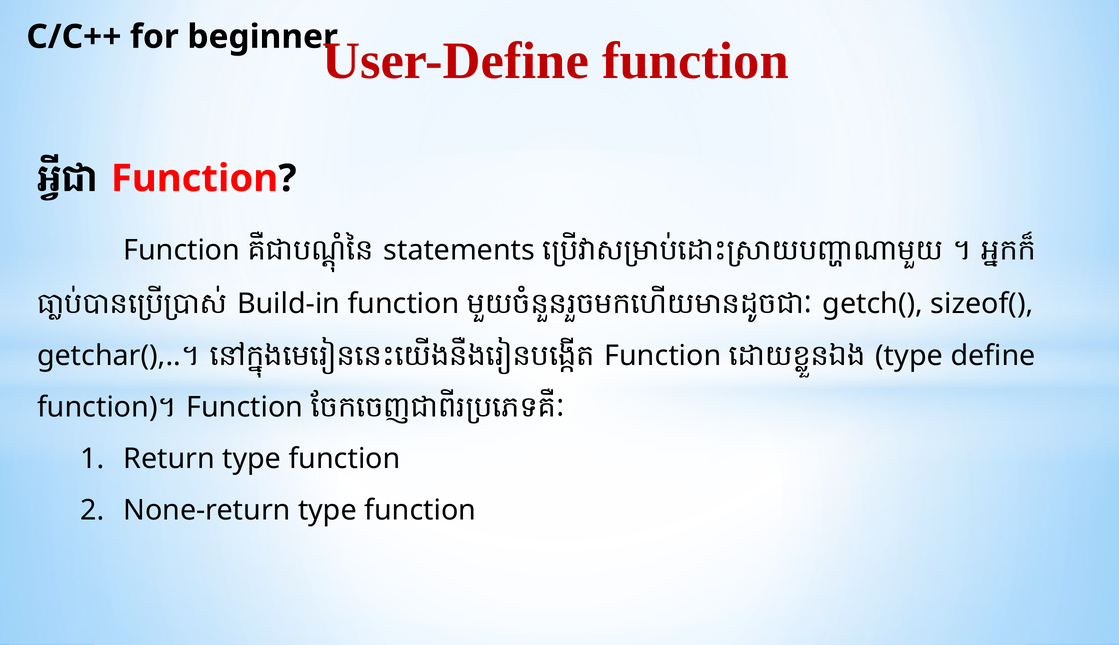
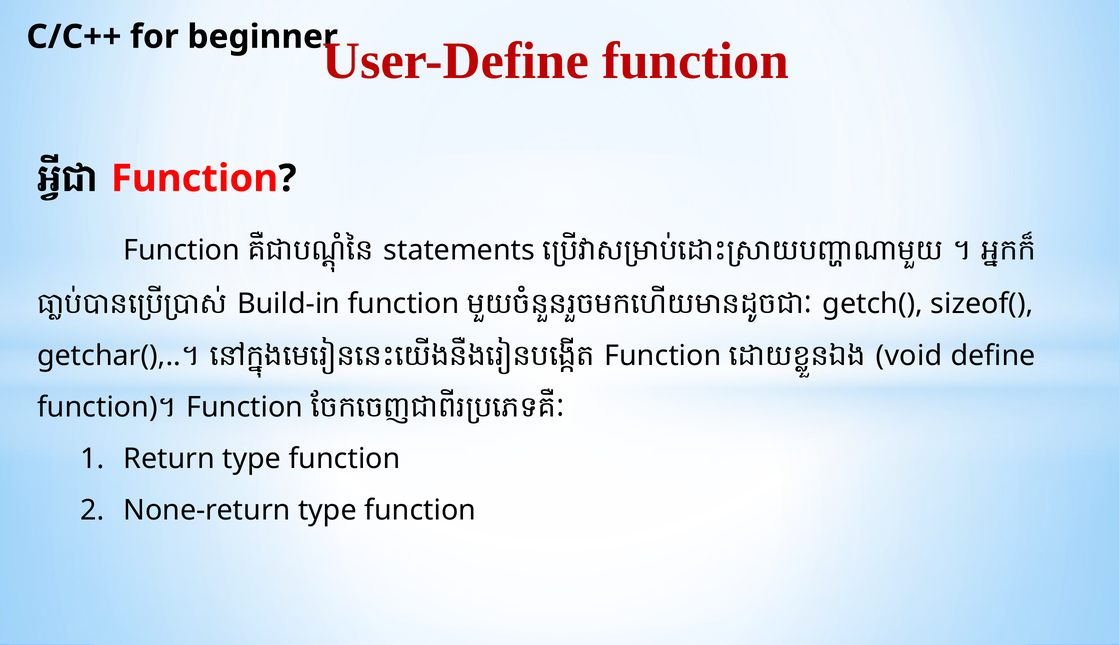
type: type -> void (909, 356)
